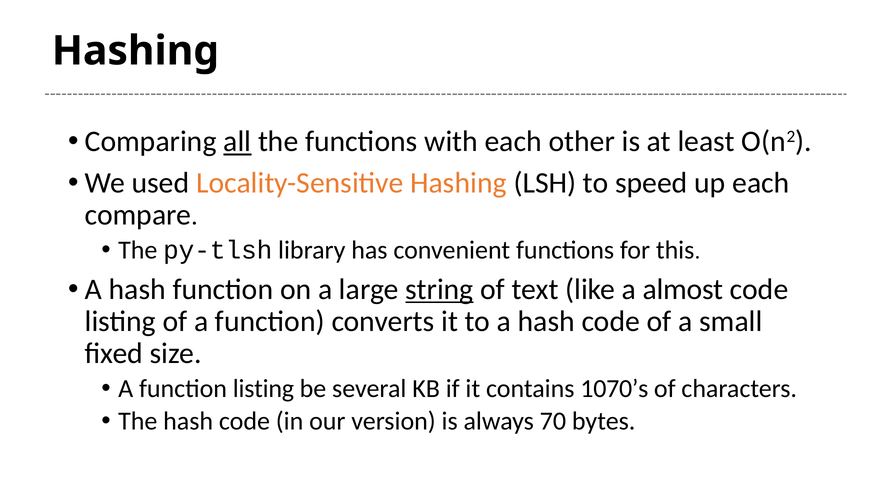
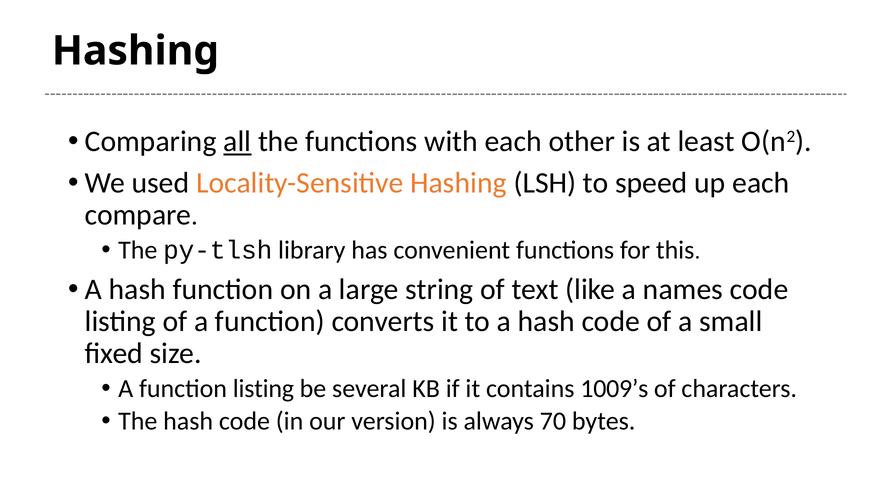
string underline: present -> none (439, 289)
almost: almost -> names (683, 289)
1070’s: 1070’s -> 1009’s (614, 388)
